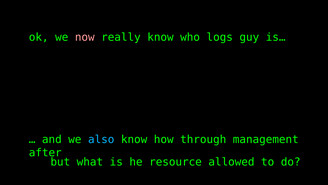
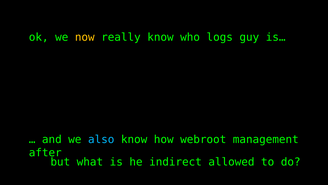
now colour: pink -> yellow (85, 37)
through: through -> webroot (203, 139)
resource: resource -> indirect (176, 162)
